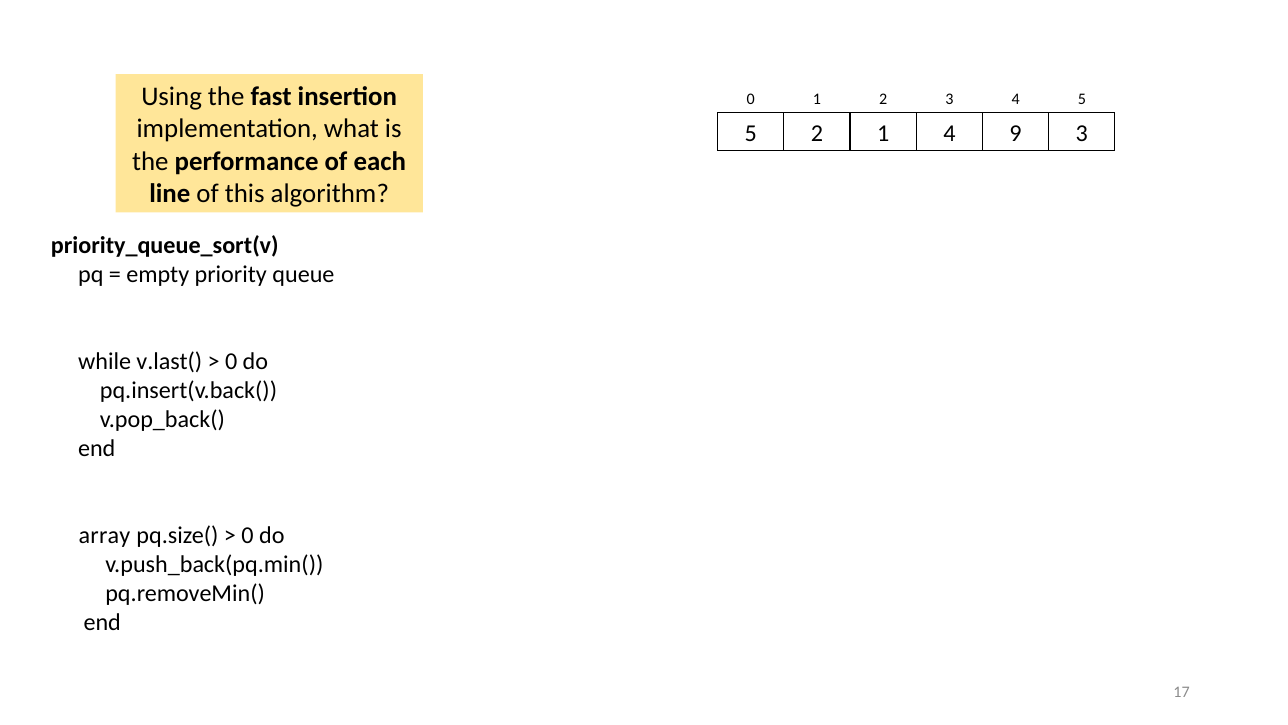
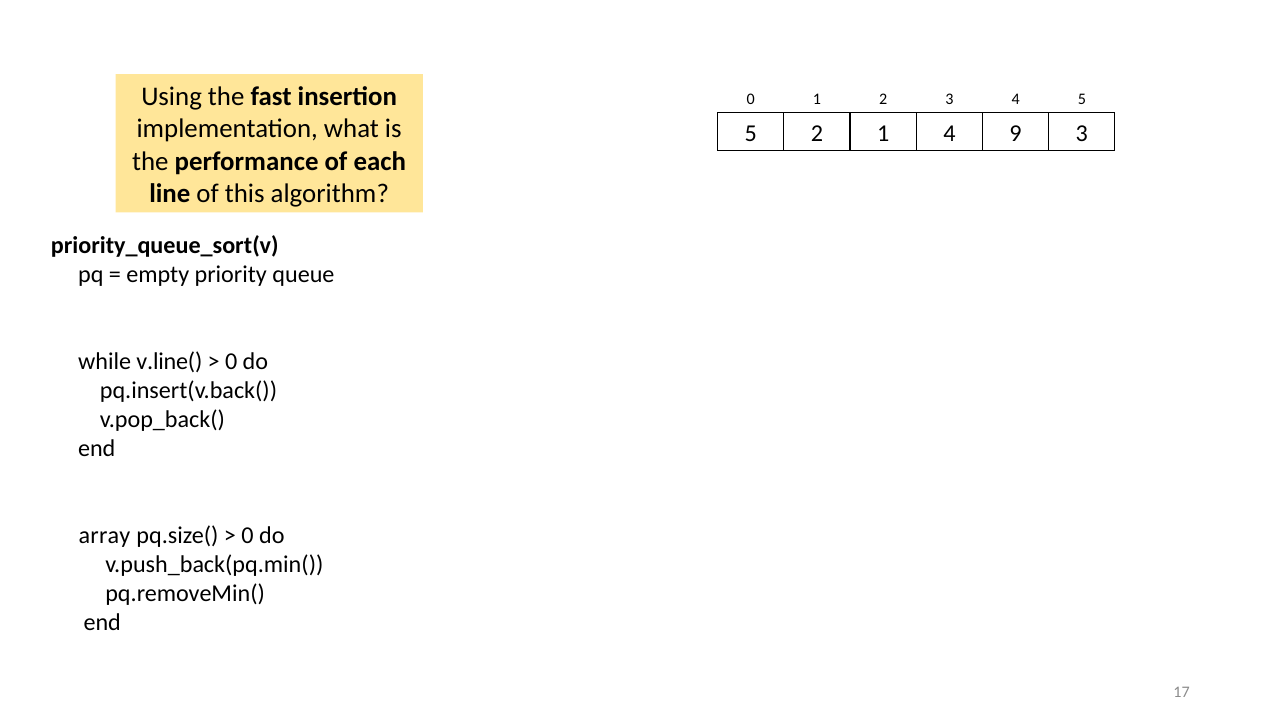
v.last(: v.last( -> v.line( (169, 361)
